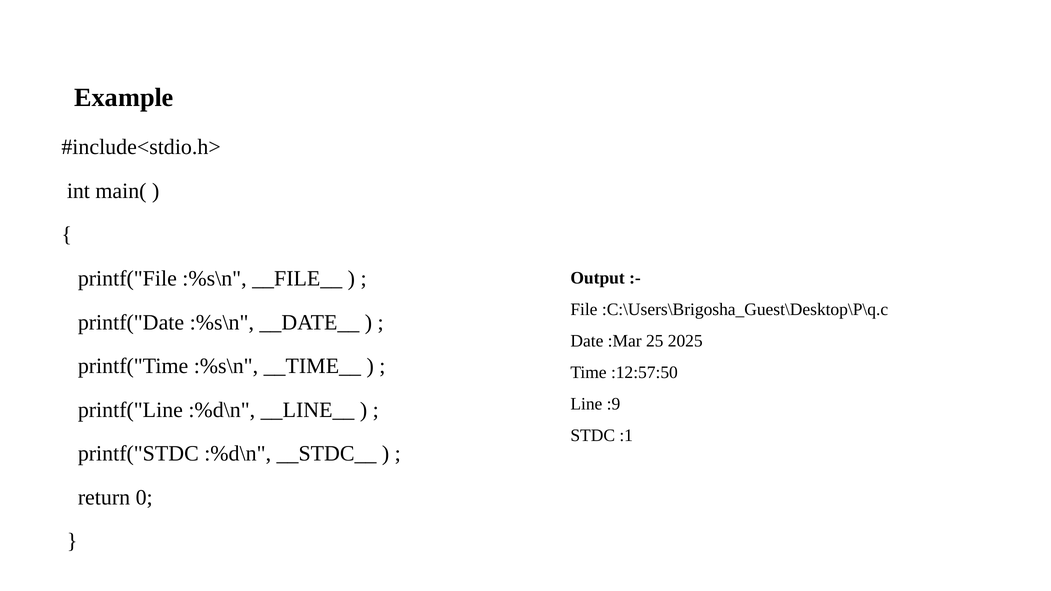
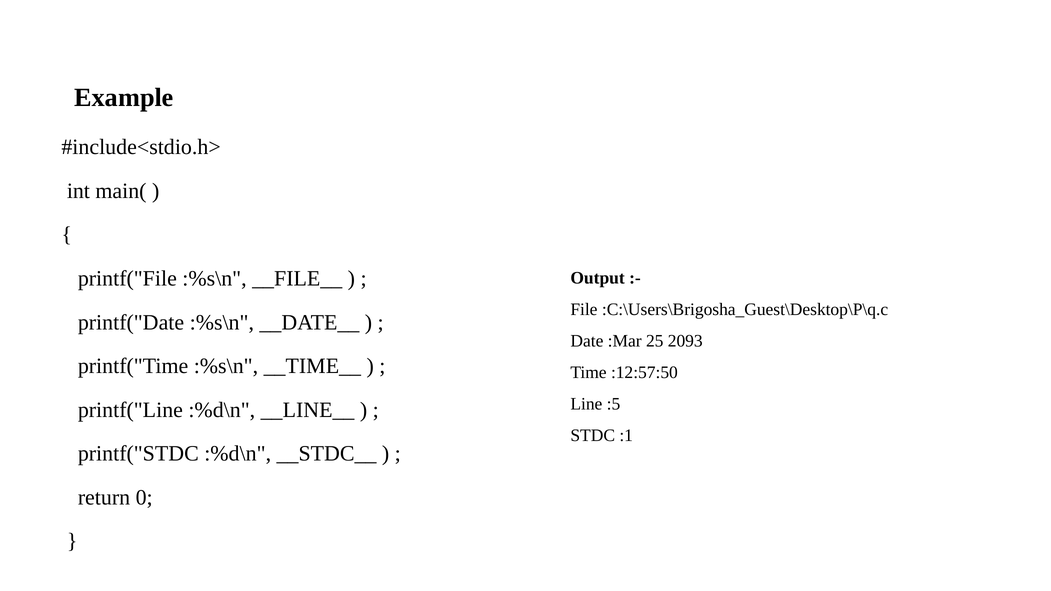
2025: 2025 -> 2093 (685, 341)
:9: :9 -> :5 (613, 404)
